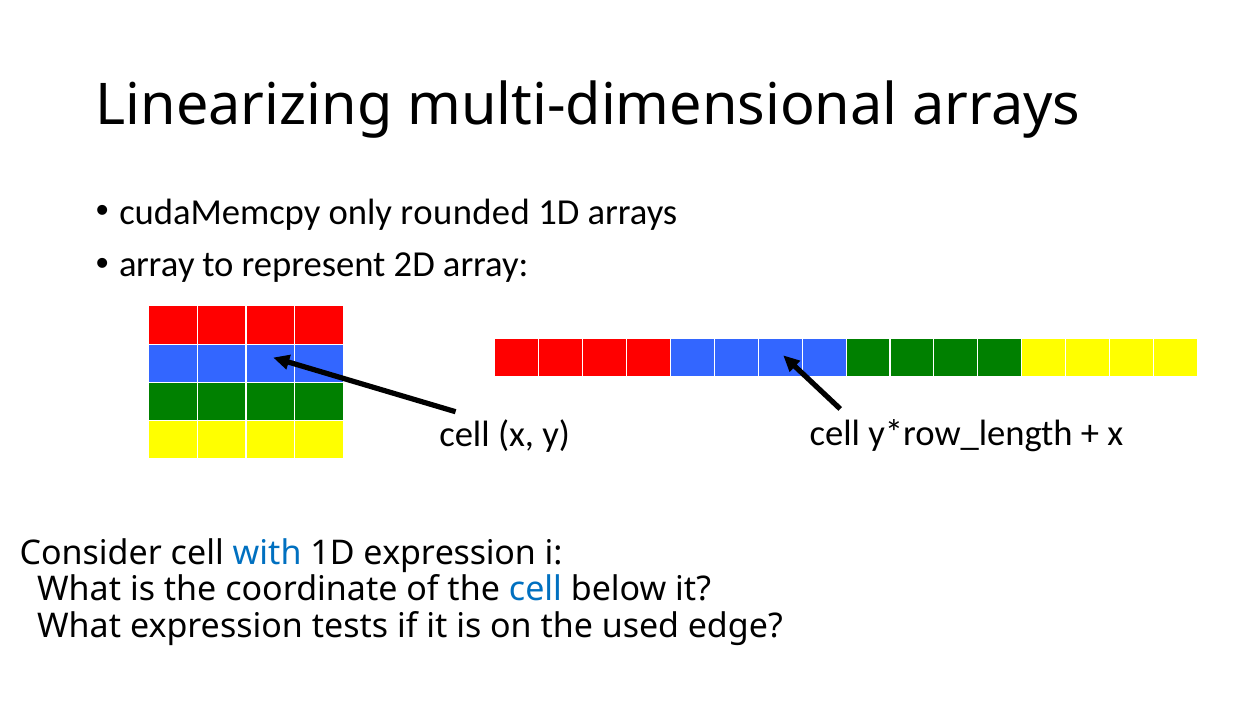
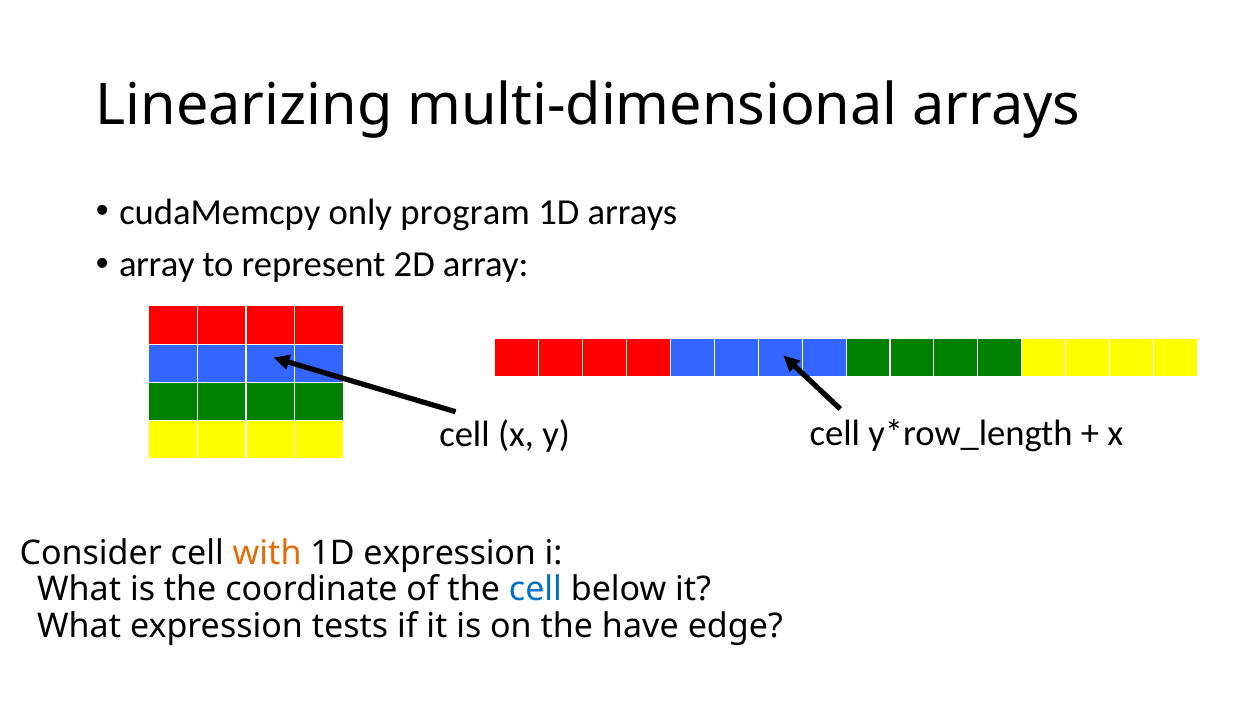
rounded: rounded -> program (465, 212)
with colour: blue -> orange (267, 553)
used: used -> have (640, 627)
